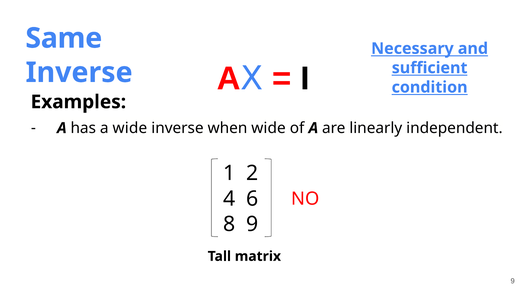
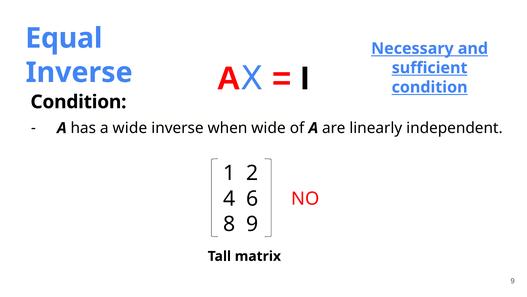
Same: Same -> Equal (64, 38)
Examples: Examples -> Condition (78, 102)
